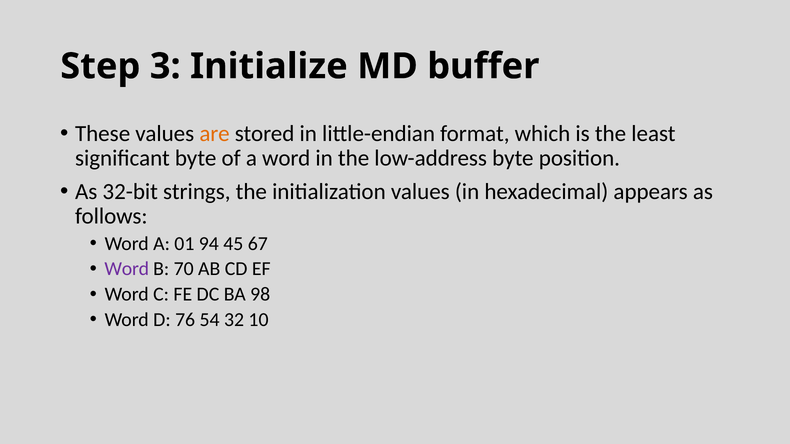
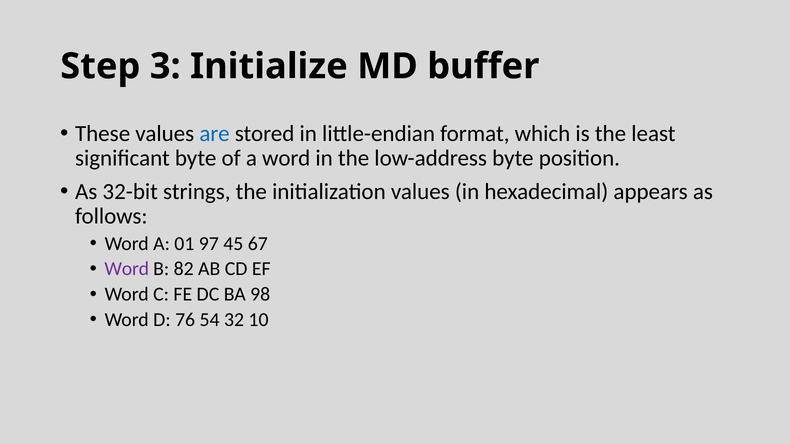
are colour: orange -> blue (215, 134)
94: 94 -> 97 (209, 244)
70: 70 -> 82 (184, 269)
